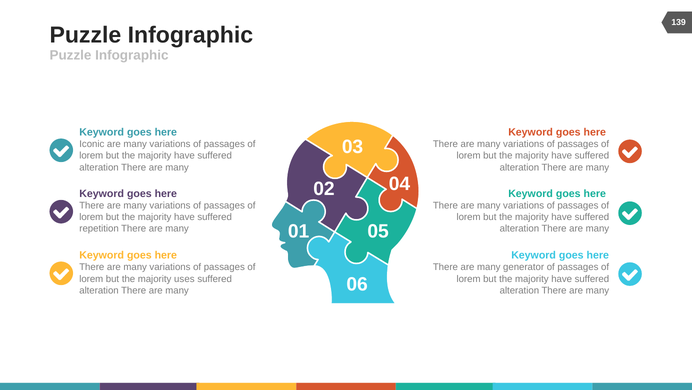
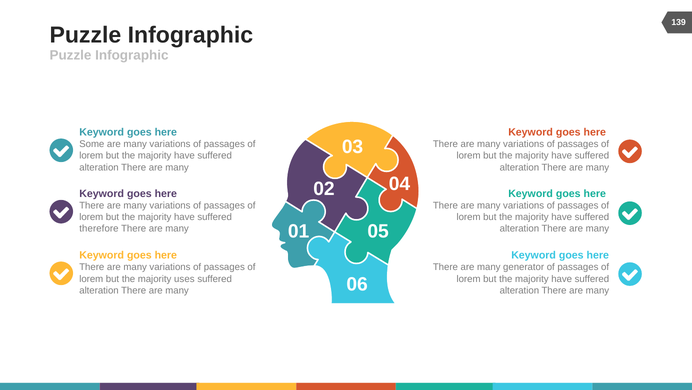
Iconic: Iconic -> Some (92, 144)
repetition: repetition -> therefore (99, 228)
